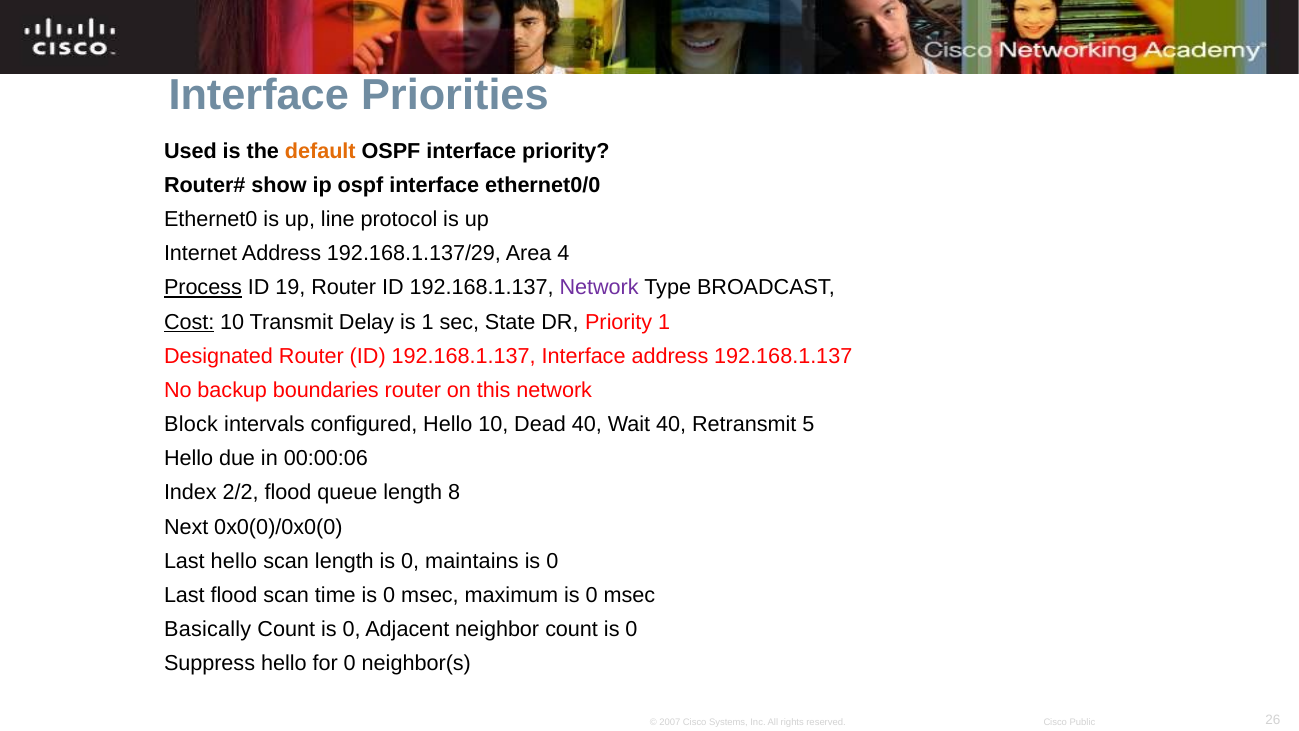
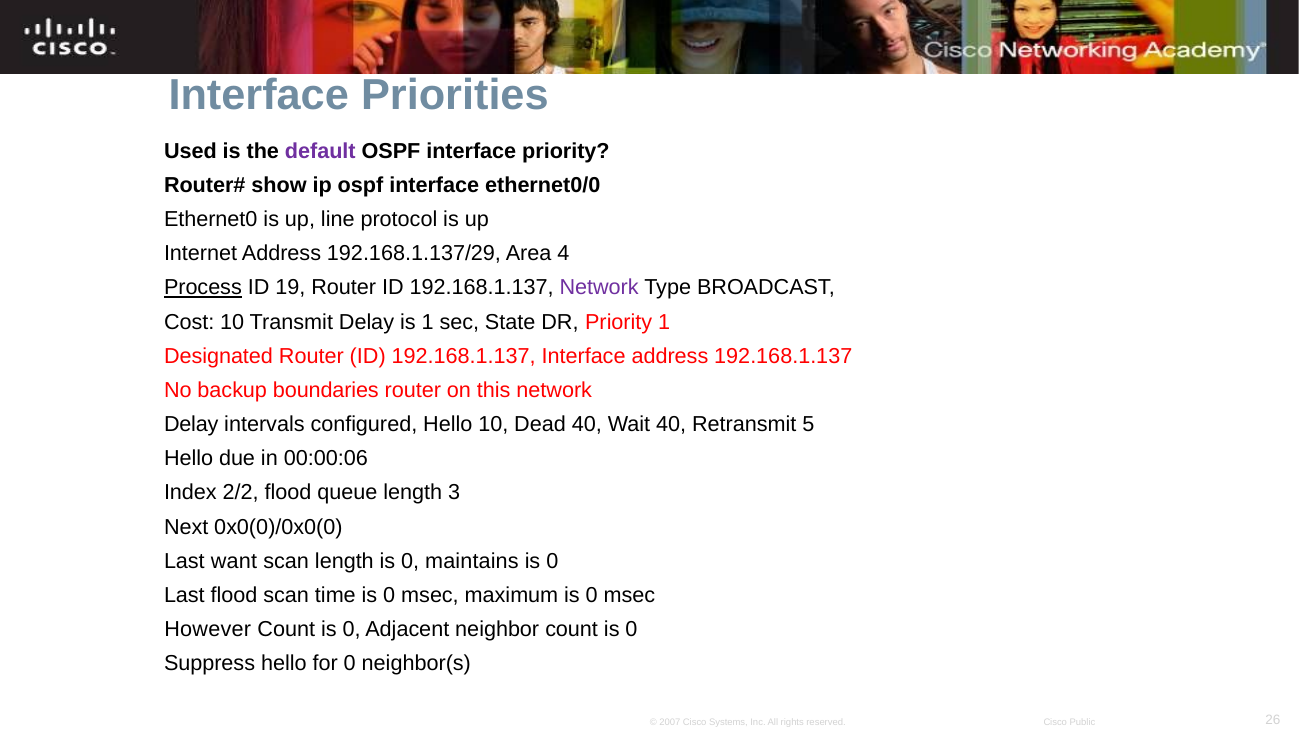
default colour: orange -> purple (320, 151)
Cost underline: present -> none (189, 322)
Block: Block -> Delay (191, 424)
8: 8 -> 3 (454, 493)
Last hello: hello -> want (234, 561)
Basically: Basically -> However (208, 629)
